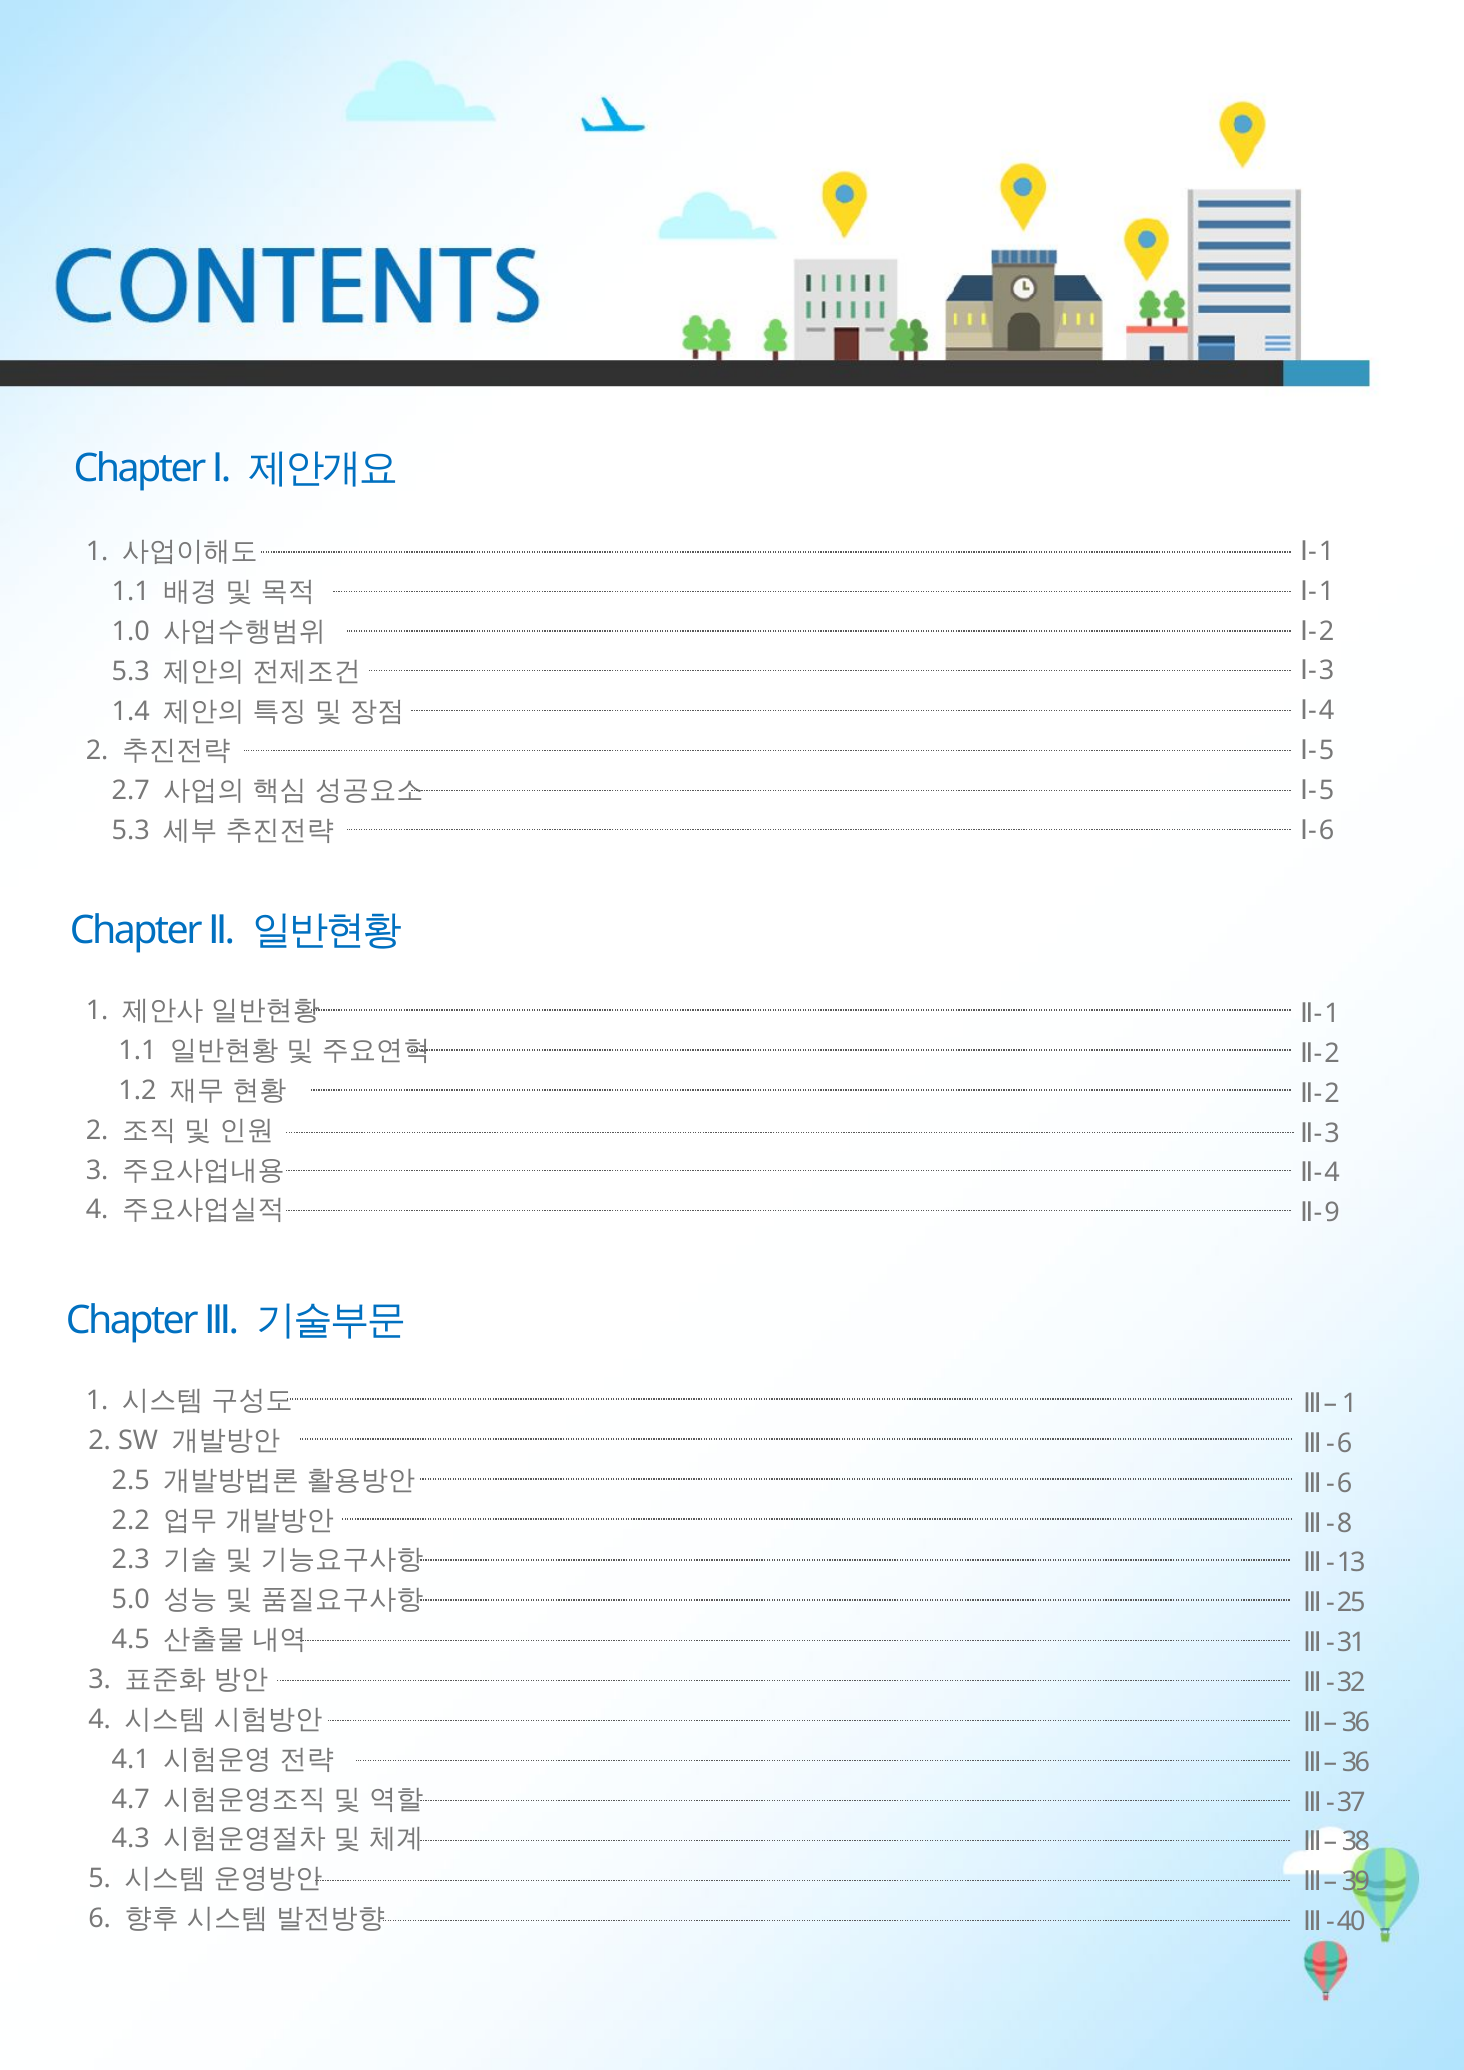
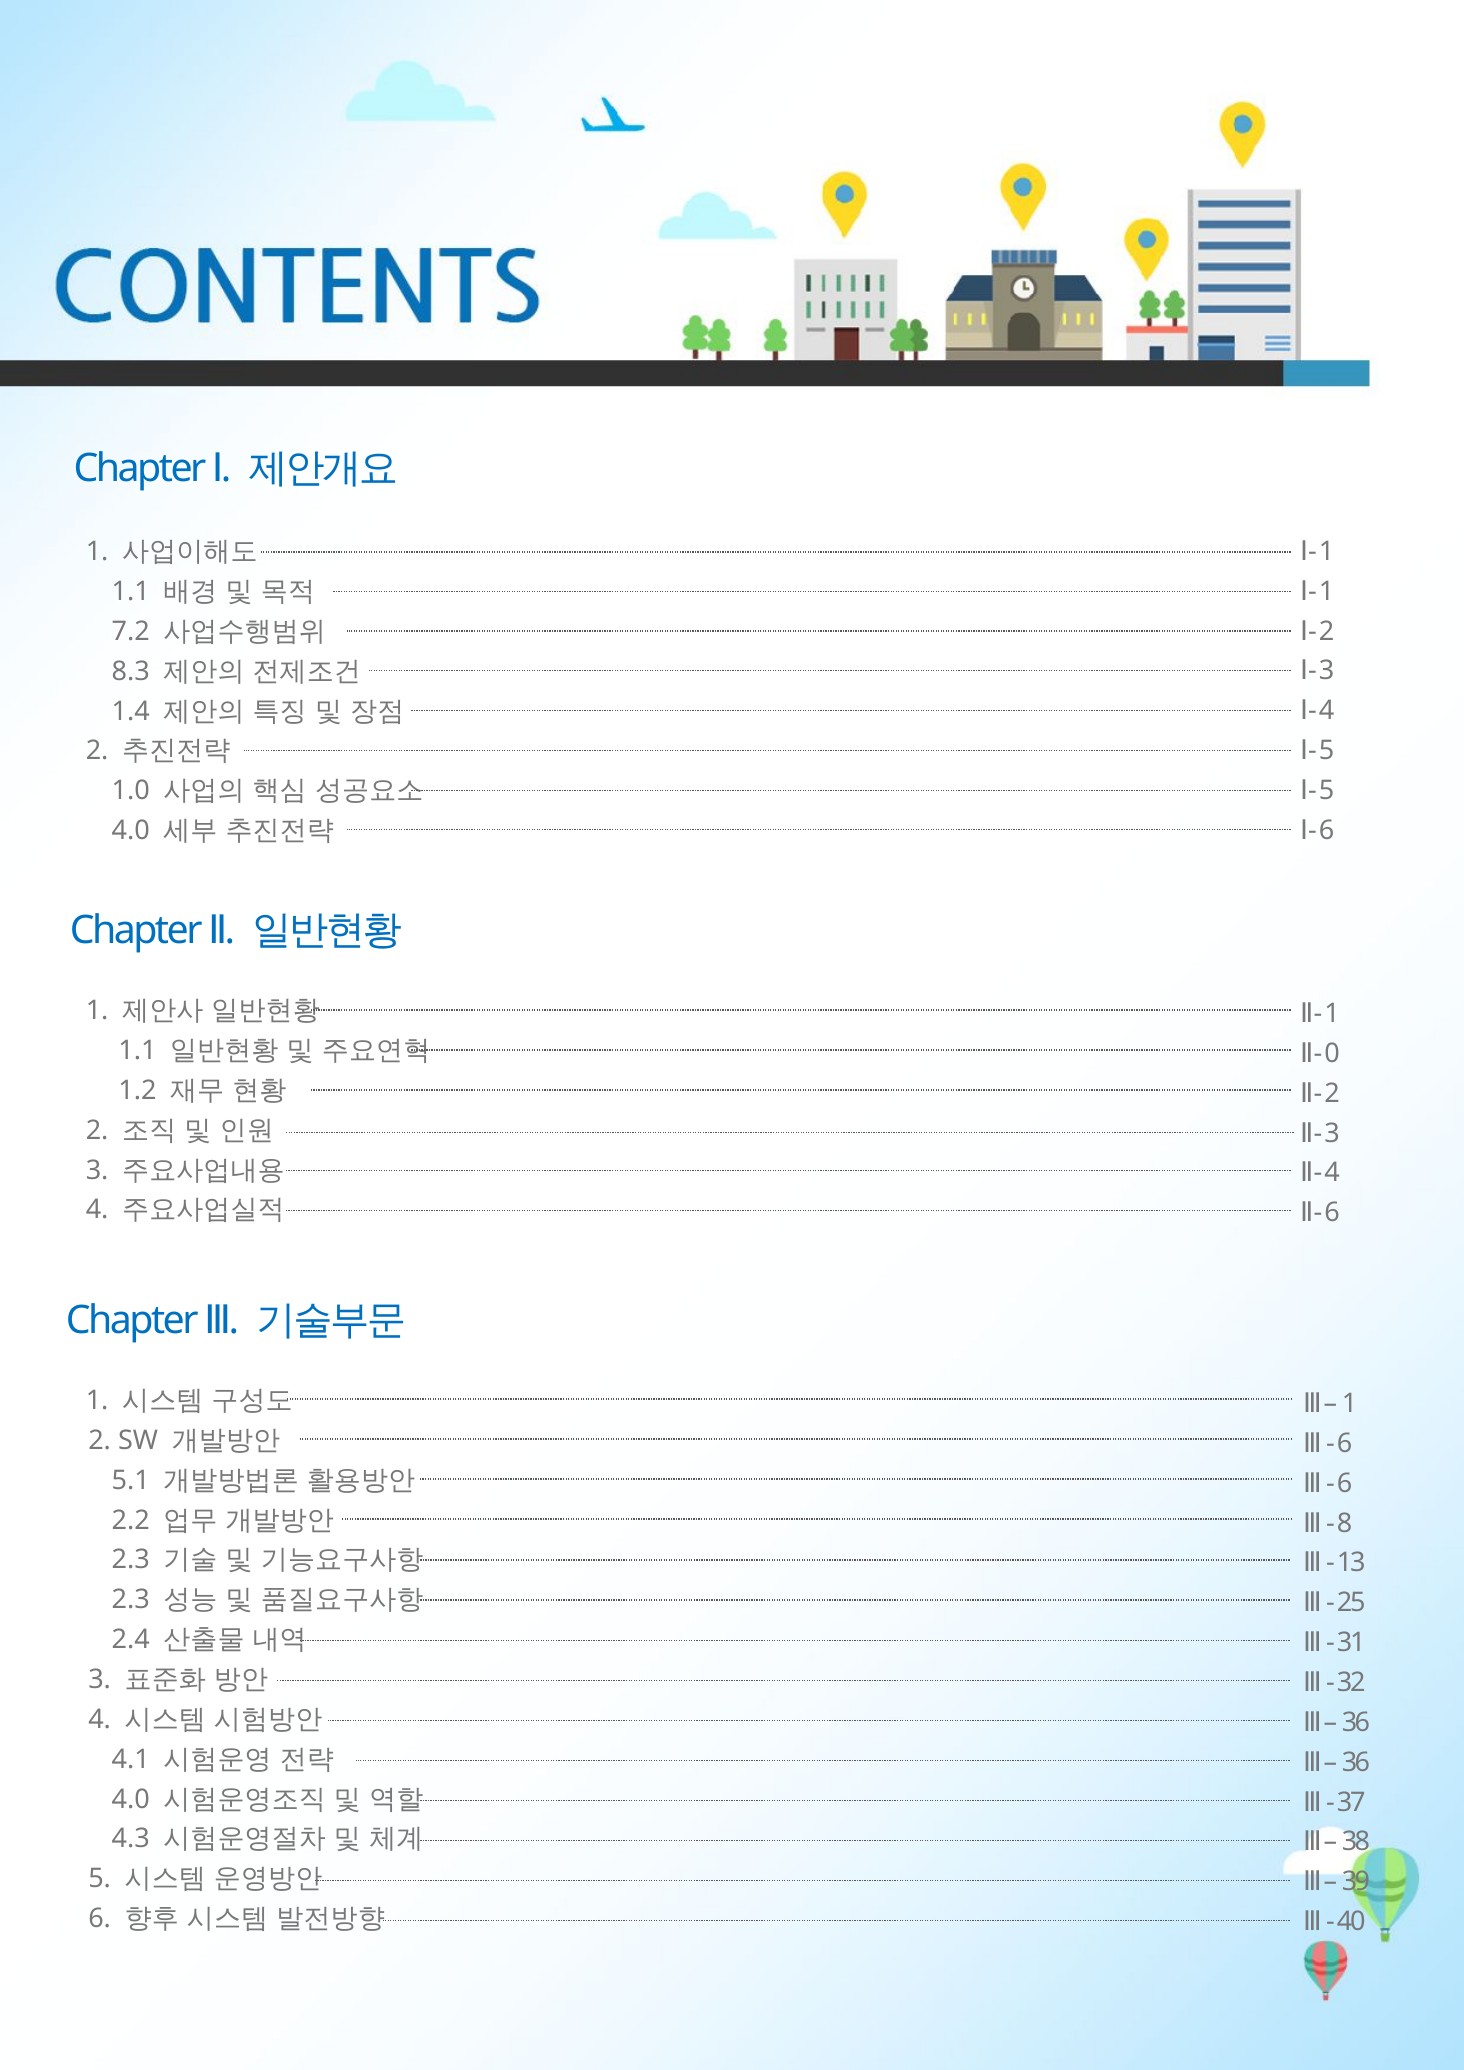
1.0: 1.0 -> 7.2 (131, 632)
5.3: 5.3 -> 8.3 (131, 671)
2.7: 2.7 -> 1.0 (131, 791)
5.3: 5.3 -> 4.0 (131, 831)
2: 2 -> 0 (1332, 1054)
Ⅱ- 9: 9 -> 6 (1332, 1213)
2.5: 2.5 -> 5.1 (131, 1481)
5.0: 5.0 -> 2.3 (131, 1600)
4.5: 4.5 -> 2.4 (131, 1640)
4.7: 4.7 -> 4.0 (131, 1800)
